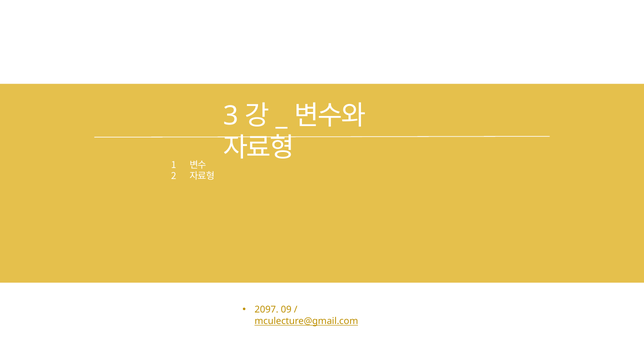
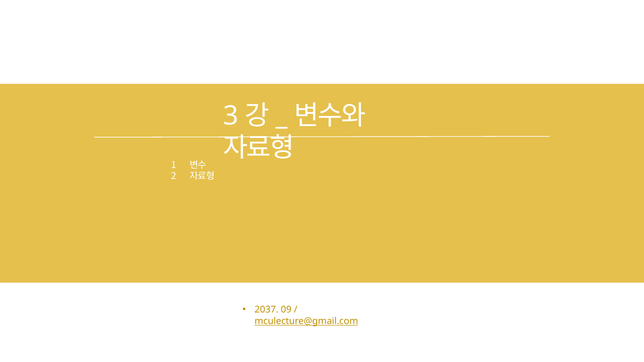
2097: 2097 -> 2037 (267, 310)
